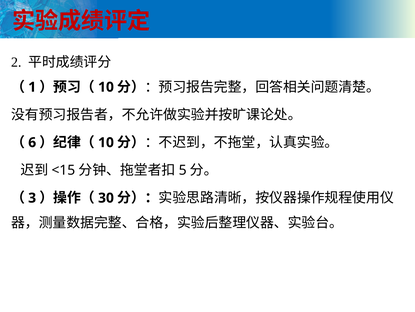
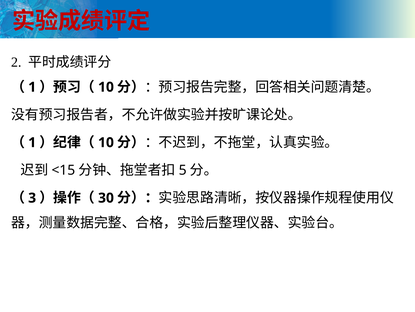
6: 6 -> 1 (32, 142)
